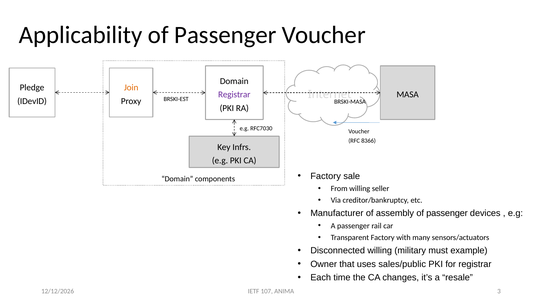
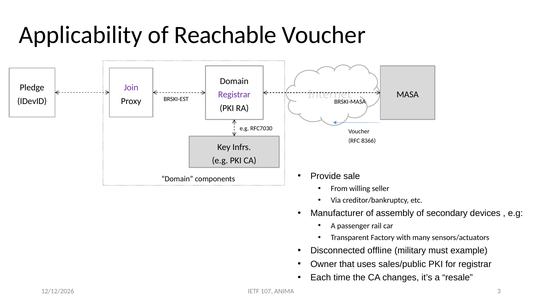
Applicability of Passenger: Passenger -> Reachable (225, 35)
Join colour: orange -> purple (131, 88)
Factory: Factory -> Provide (326, 176)
assembly of passenger: passenger -> secondary (447, 213)
Disconnected willing: willing -> offline (380, 250)
